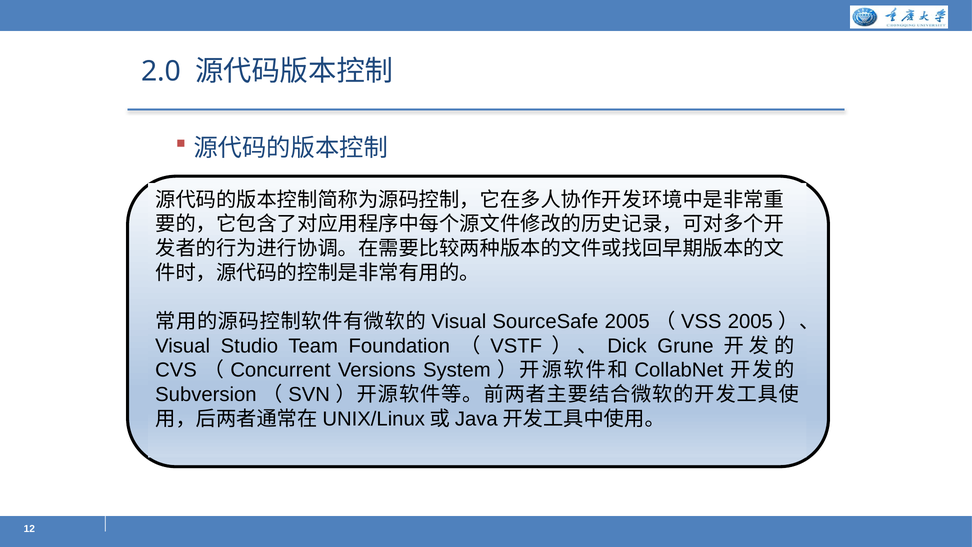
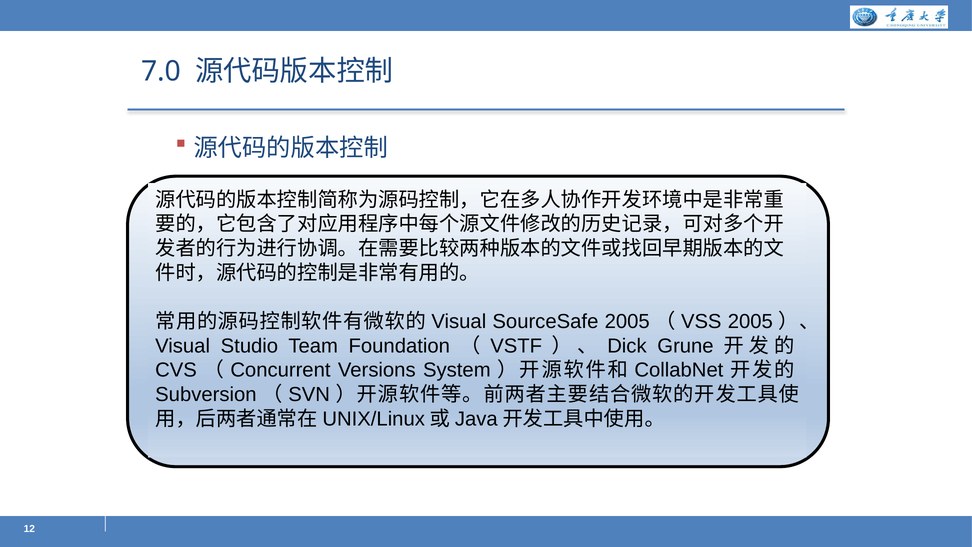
2.0: 2.0 -> 7.0 (161, 71)
